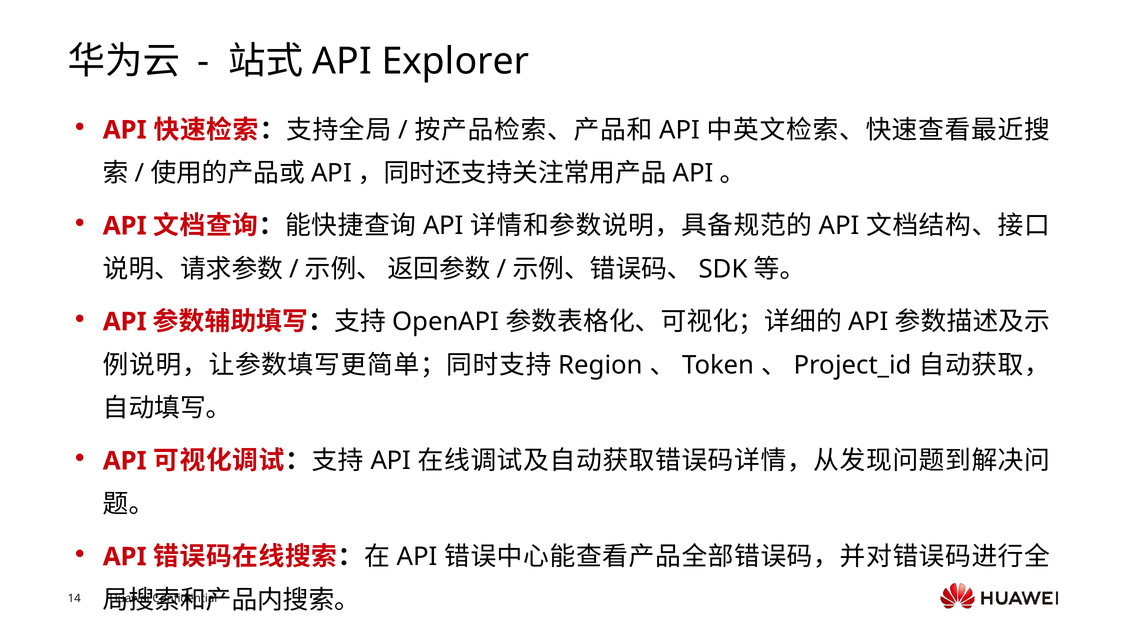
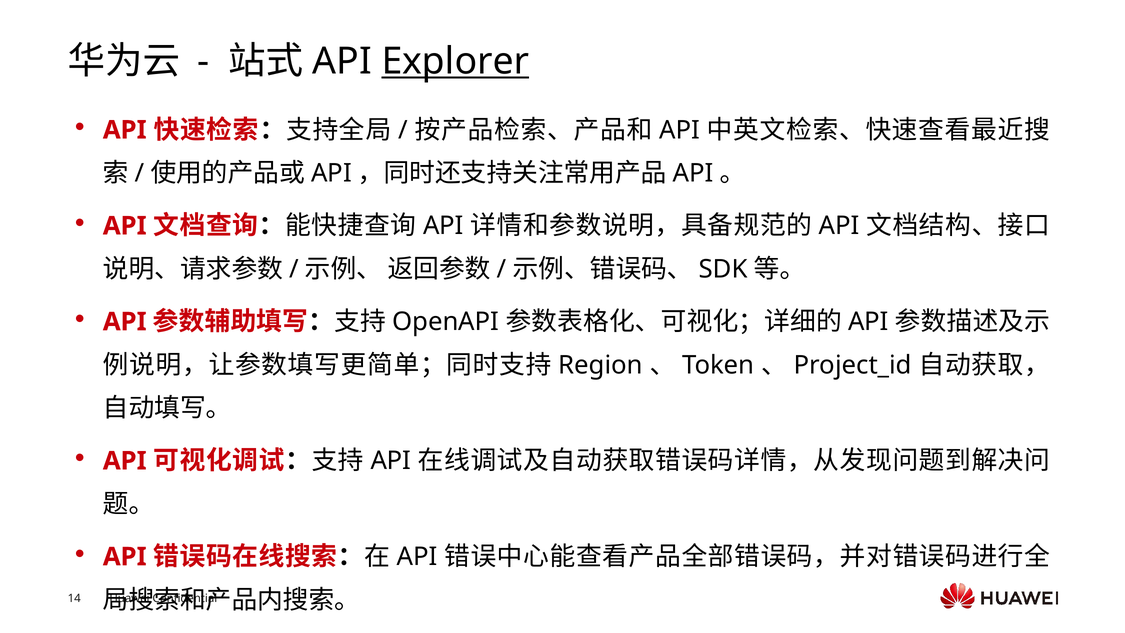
Explorer underline: none -> present (455, 61)
